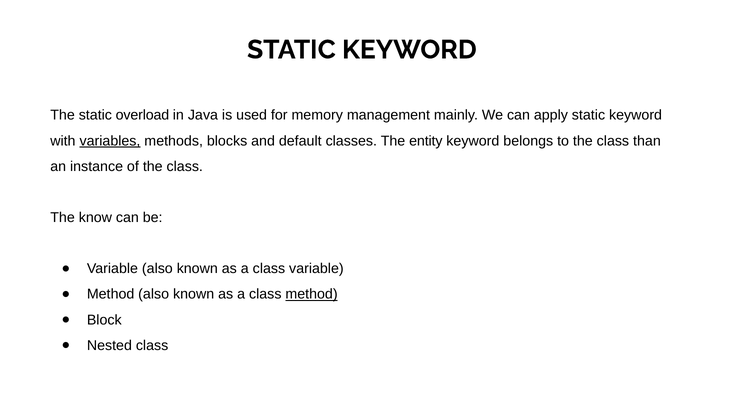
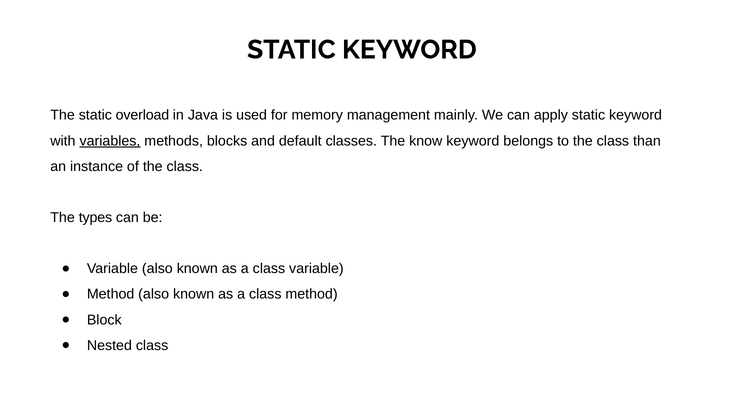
entity: entity -> know (426, 141)
know: know -> types (95, 218)
method underline: present -> none (312, 294)
